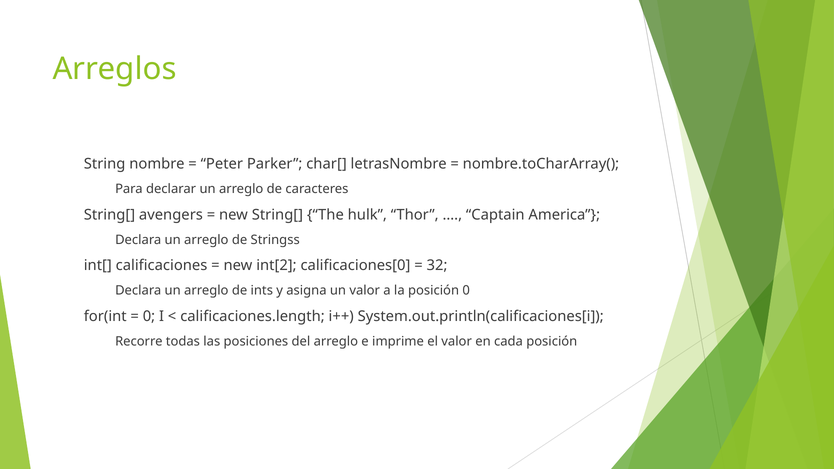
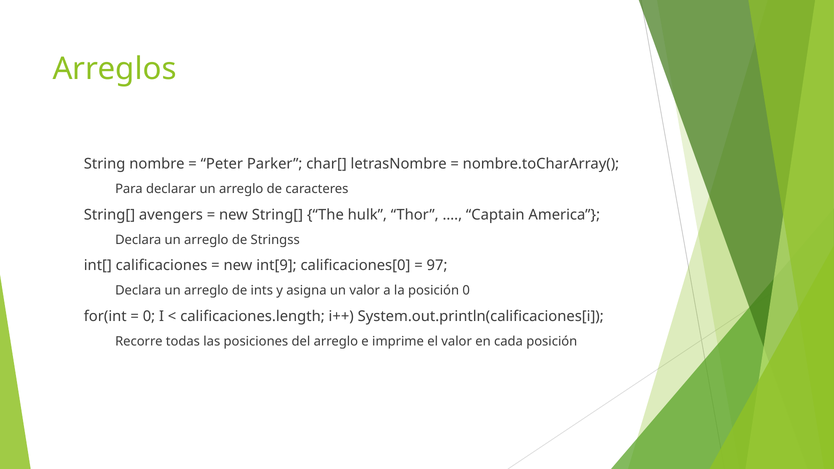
int[2: int[2 -> int[9 (276, 265)
32: 32 -> 97 (437, 265)
